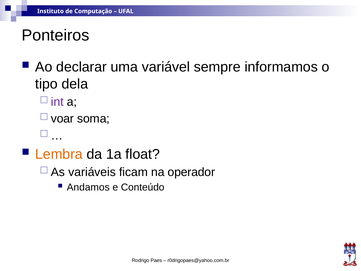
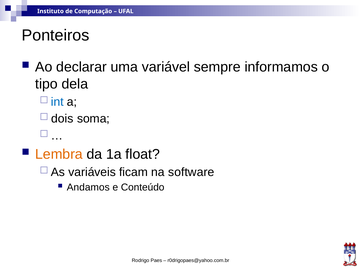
int colour: purple -> blue (57, 102)
voar: voar -> dois (62, 119)
operador: operador -> software (191, 172)
